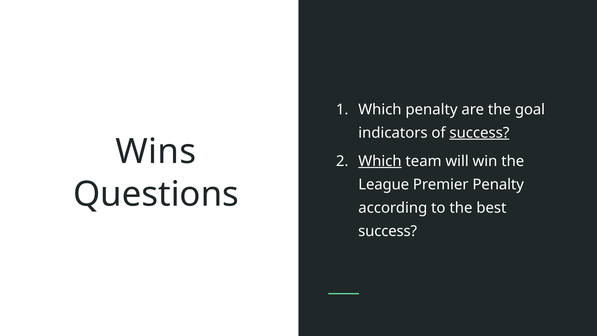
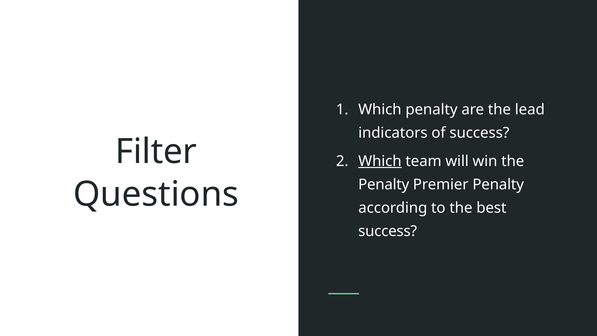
goal: goal -> lead (530, 109)
success underline: present -> none (479, 133)
Wins: Wins -> Filter (156, 151)
League: League -> Penalty (384, 184)
